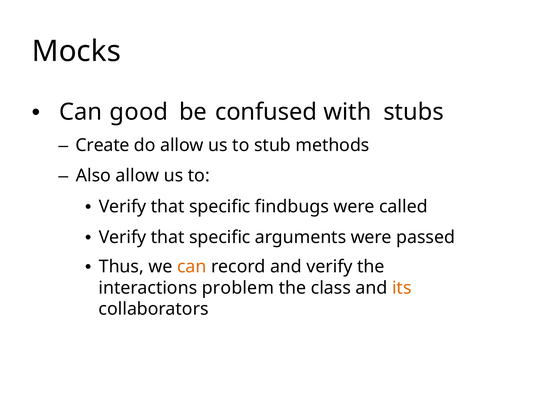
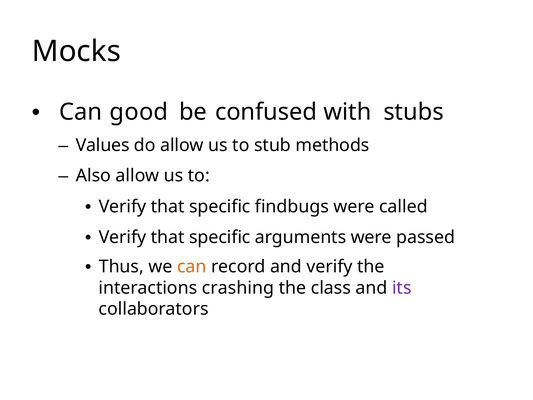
Create: Create -> Values (103, 145)
problem: problem -> crashing (238, 288)
its colour: orange -> purple (402, 288)
